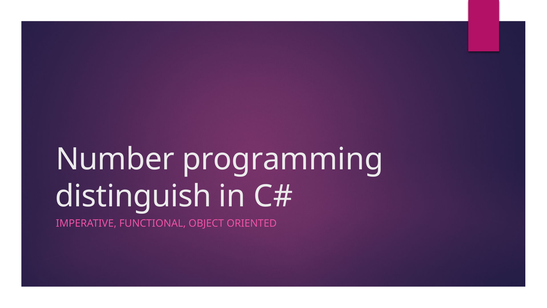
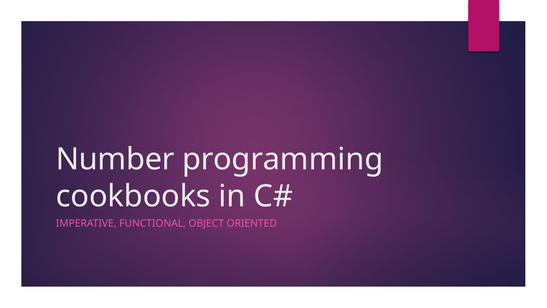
distinguish: distinguish -> cookbooks (133, 196)
